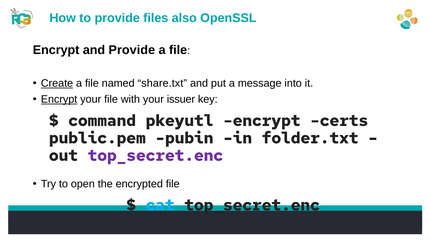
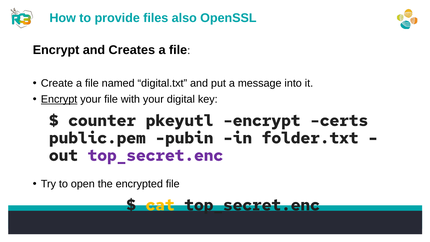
and Provide: Provide -> Creates (132, 50)
Create underline: present -> none (57, 83)
share.txt: share.txt -> digital.txt (162, 83)
issuer: issuer -> digital (181, 99)
command: command -> counter (102, 121)
cat colour: light blue -> yellow (160, 205)
